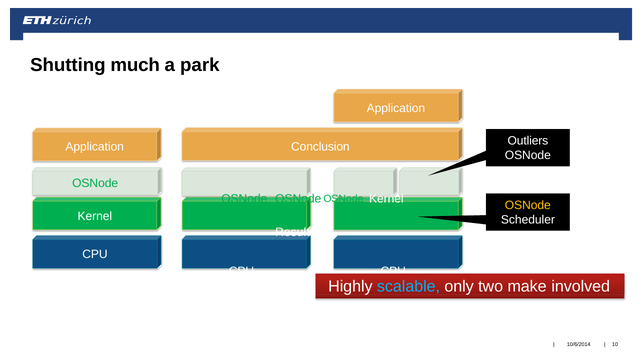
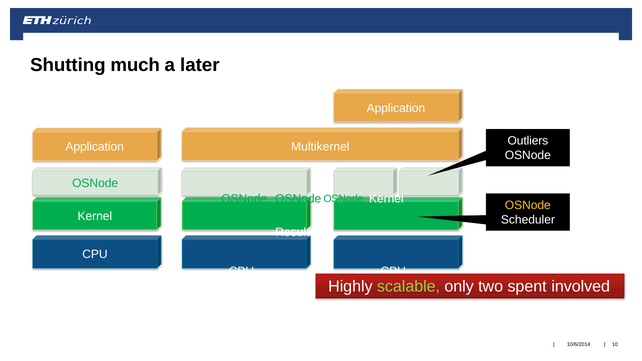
park: park -> later (200, 65)
Conclusion: Conclusion -> Multikernel (320, 147)
scalable colour: light blue -> light green (409, 287)
make: make -> spent (527, 287)
